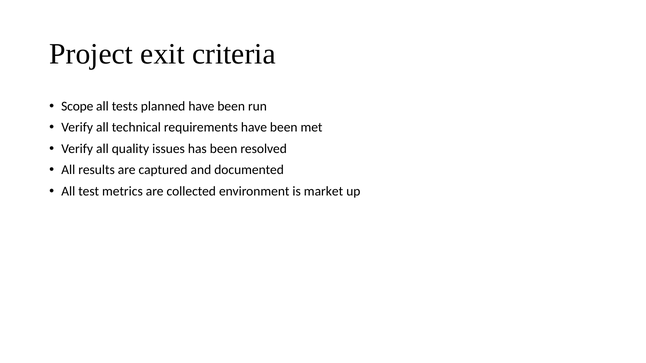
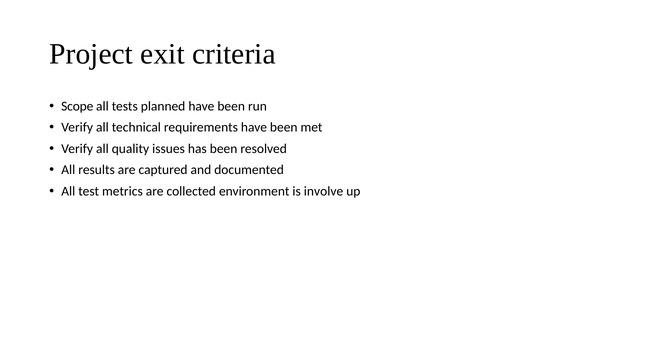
market: market -> involve (324, 192)
